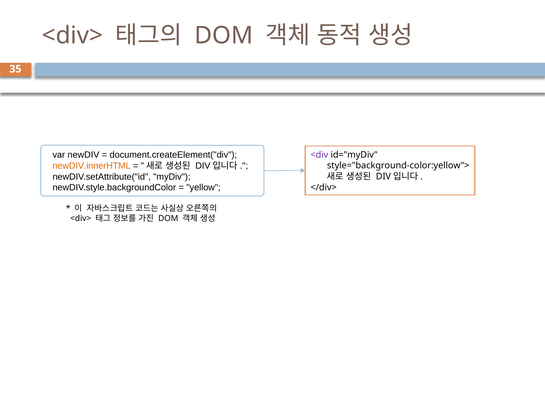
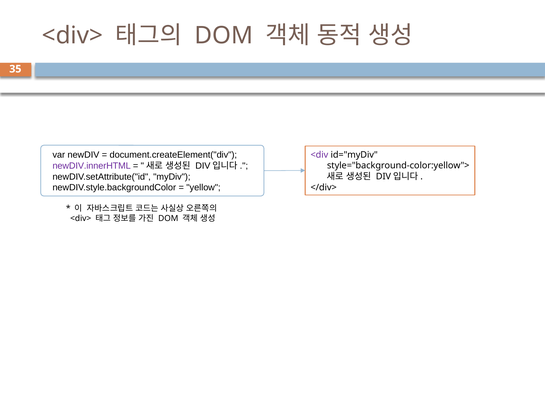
newDIV.innerHTML colour: orange -> purple (92, 166)
